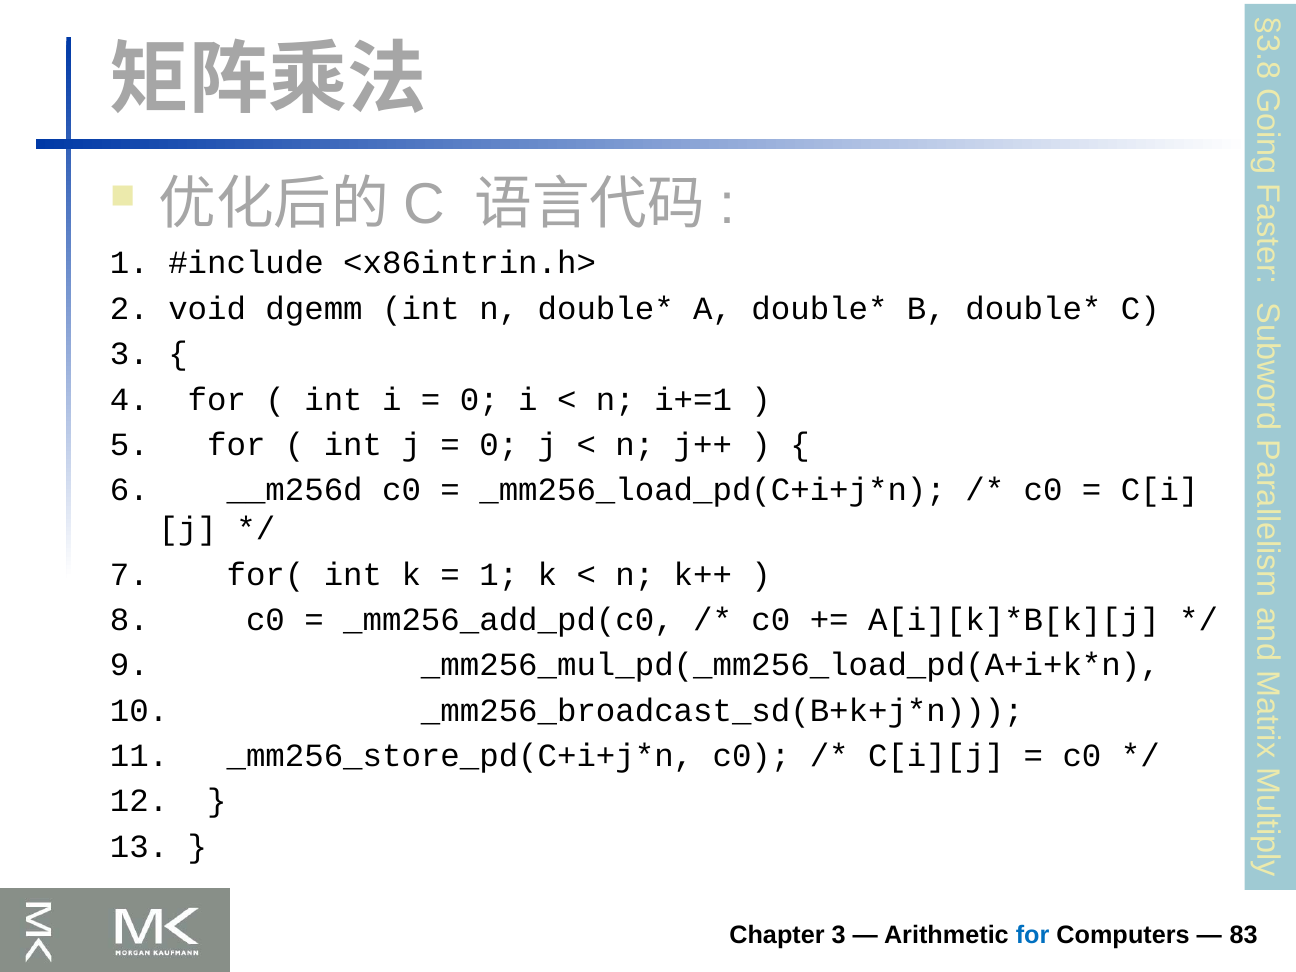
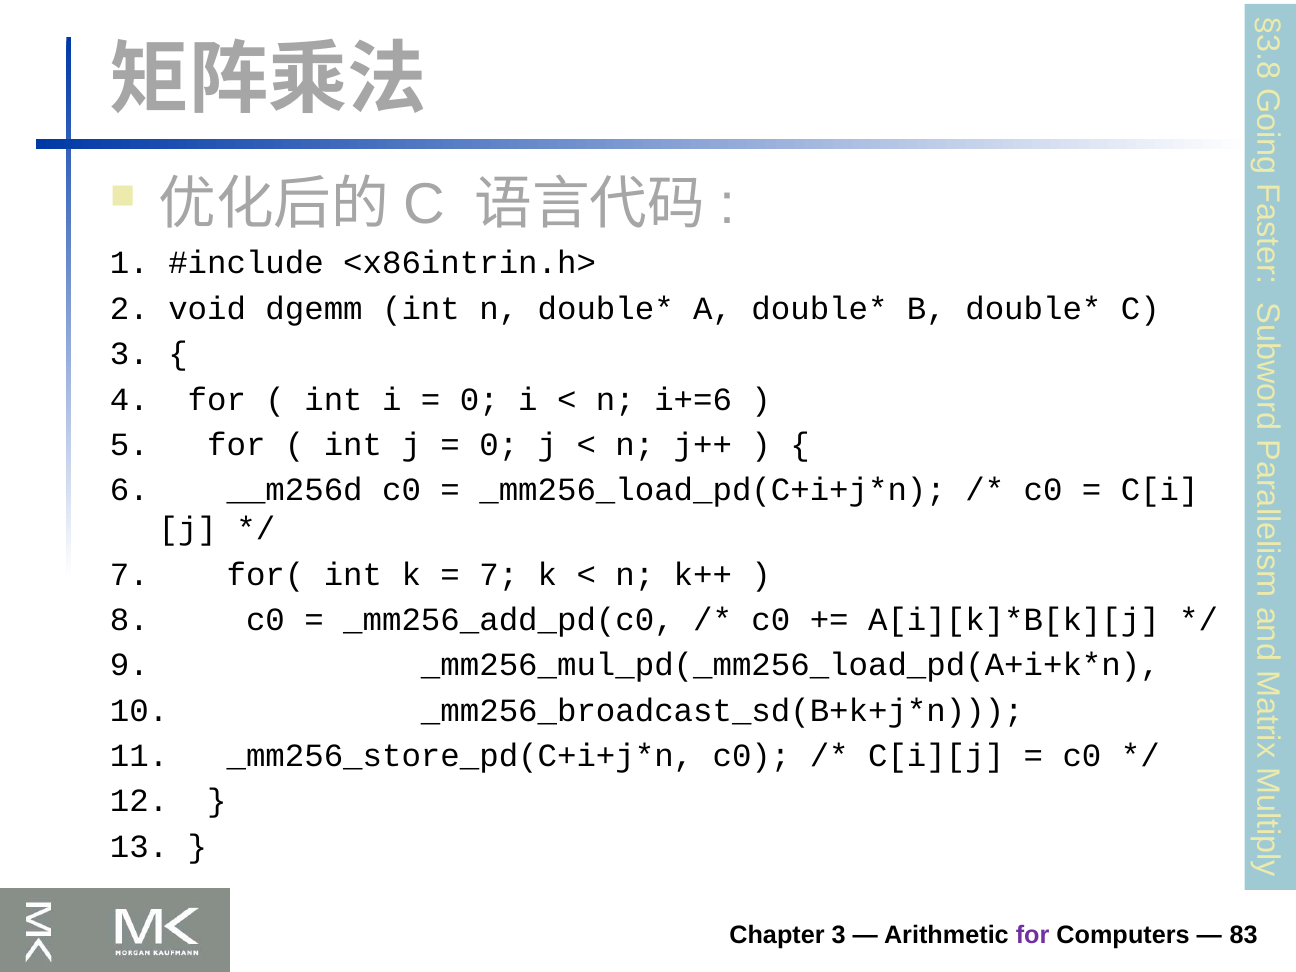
i+=1: i+=1 -> i+=6 (693, 399)
1: 1 -> 7 (499, 574)
for colour: blue -> purple (1033, 935)
